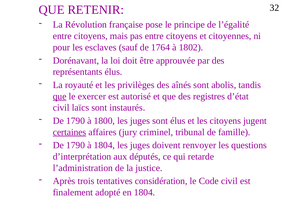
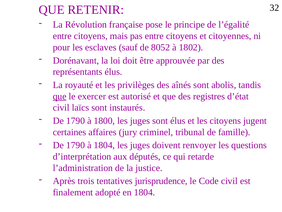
1764: 1764 -> 8052 (161, 47)
certaines underline: present -> none (70, 132)
considération: considération -> jurisprudence (161, 181)
